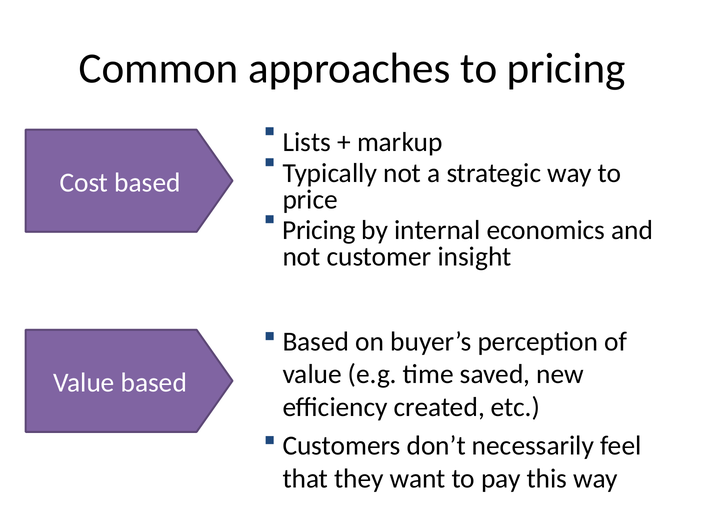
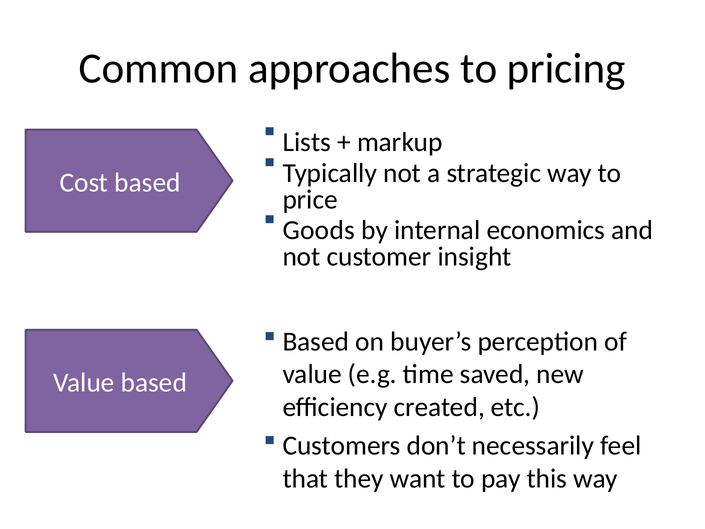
Pricing: Pricing -> Goods (319, 230)
